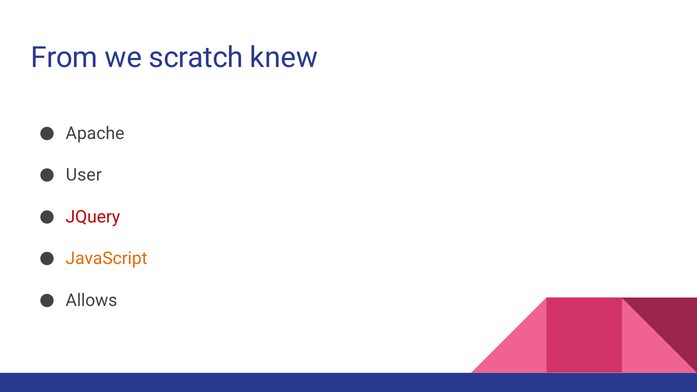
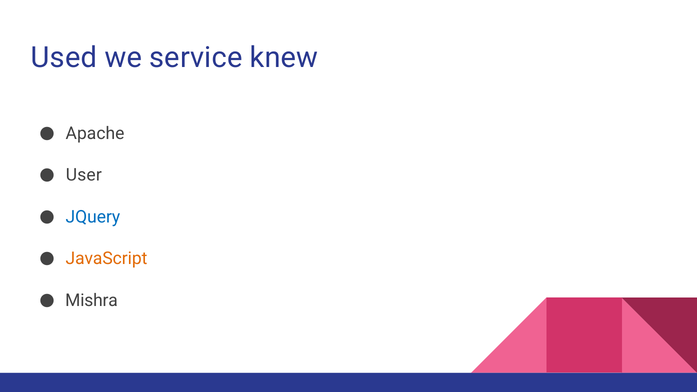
From: From -> Used (64, 58)
scratch: scratch -> service (196, 58)
JQuery colour: red -> blue (93, 217)
Allows: Allows -> Mishra (91, 301)
